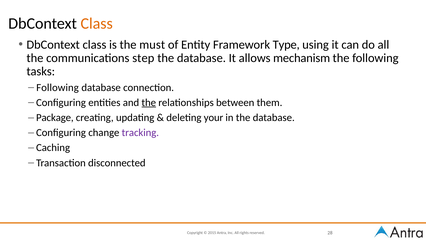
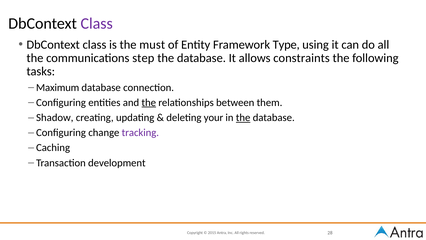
Class colour: orange -> purple (97, 24)
mechanism: mechanism -> constraints (302, 58)
Following: Following -> Maximum (58, 87)
Package: Package -> Shadow (55, 117)
the underline: none -> present (243, 117)
disconnected: disconnected -> development (117, 163)
